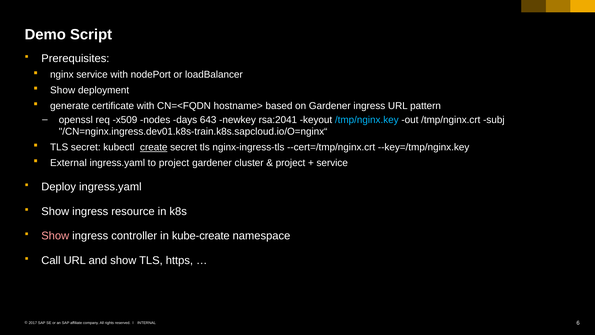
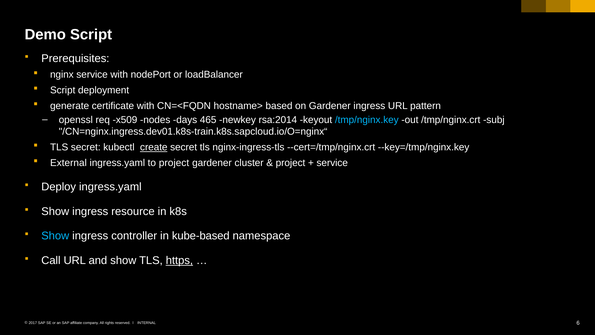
Show: Show -> Script (63, 90)
643: 643 -> 465 (208, 120)
rsa:2041: rsa:2041 -> rsa:2014 (278, 120)
Show colour: pink -> light blue (55, 236)
kube-create: kube-create -> kube-based (201, 236)
https underline: none -> present (179, 260)
